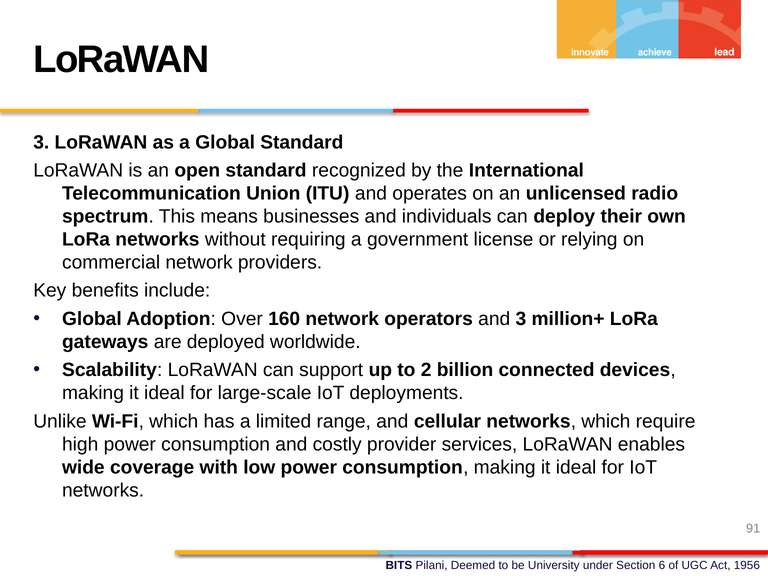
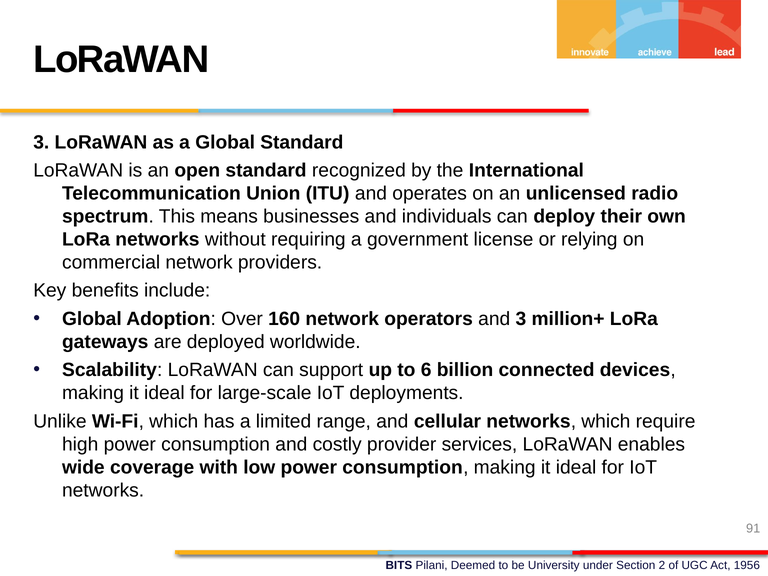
2: 2 -> 6 (426, 370)
6: 6 -> 2 (662, 566)
